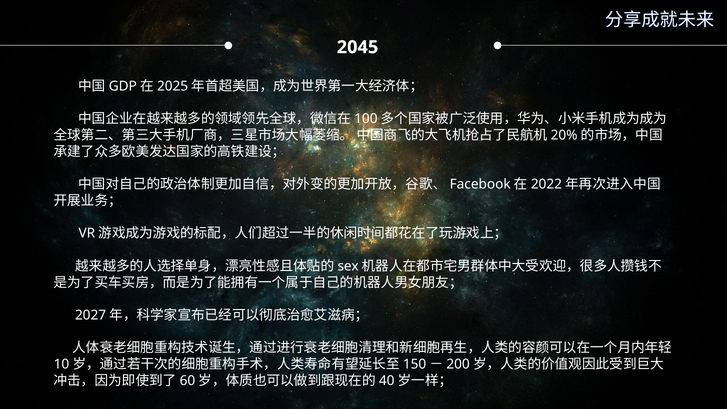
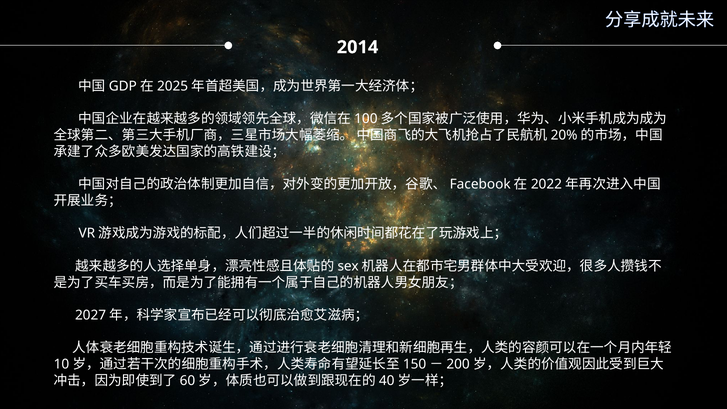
2045: 2045 -> 2014 (358, 47)
